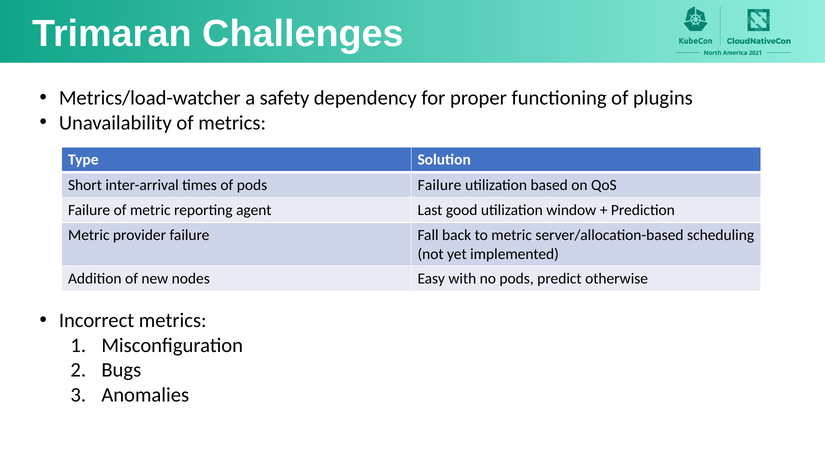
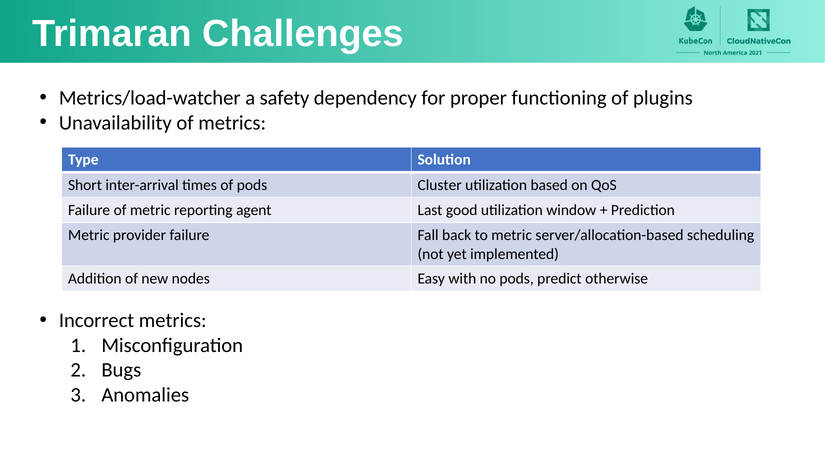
pods Failure: Failure -> Cluster (440, 185)
